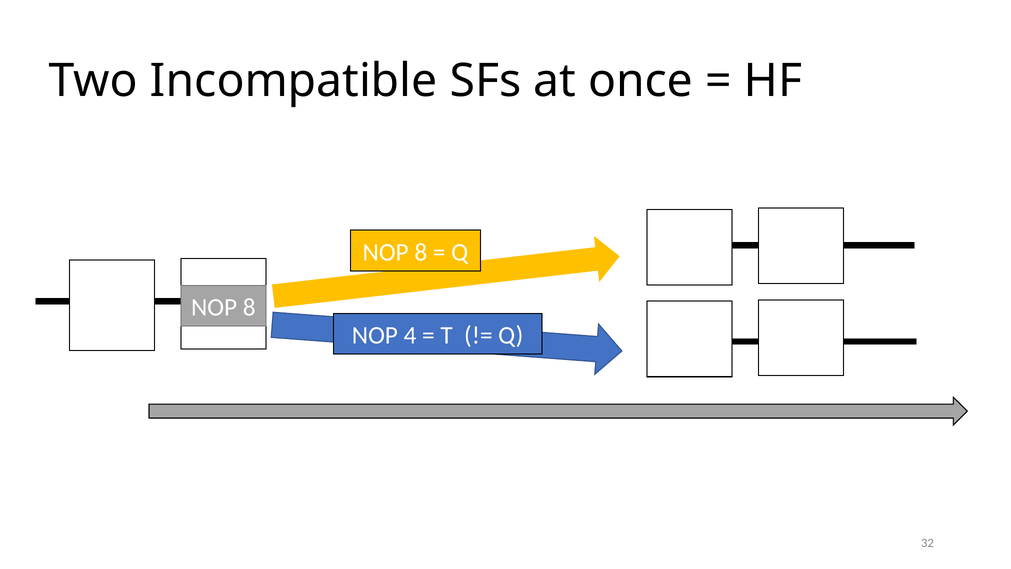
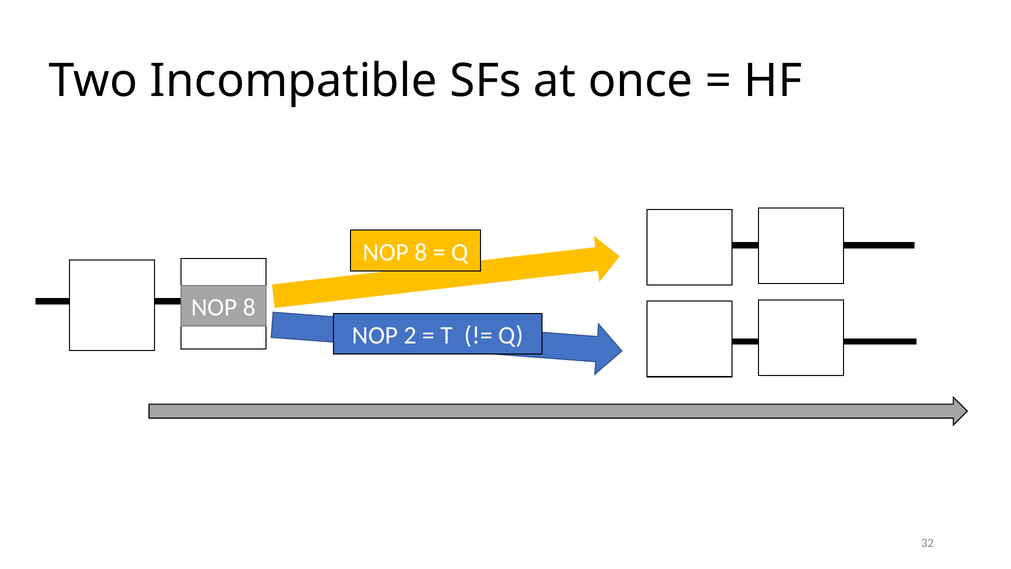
4: 4 -> 2 (410, 335)
